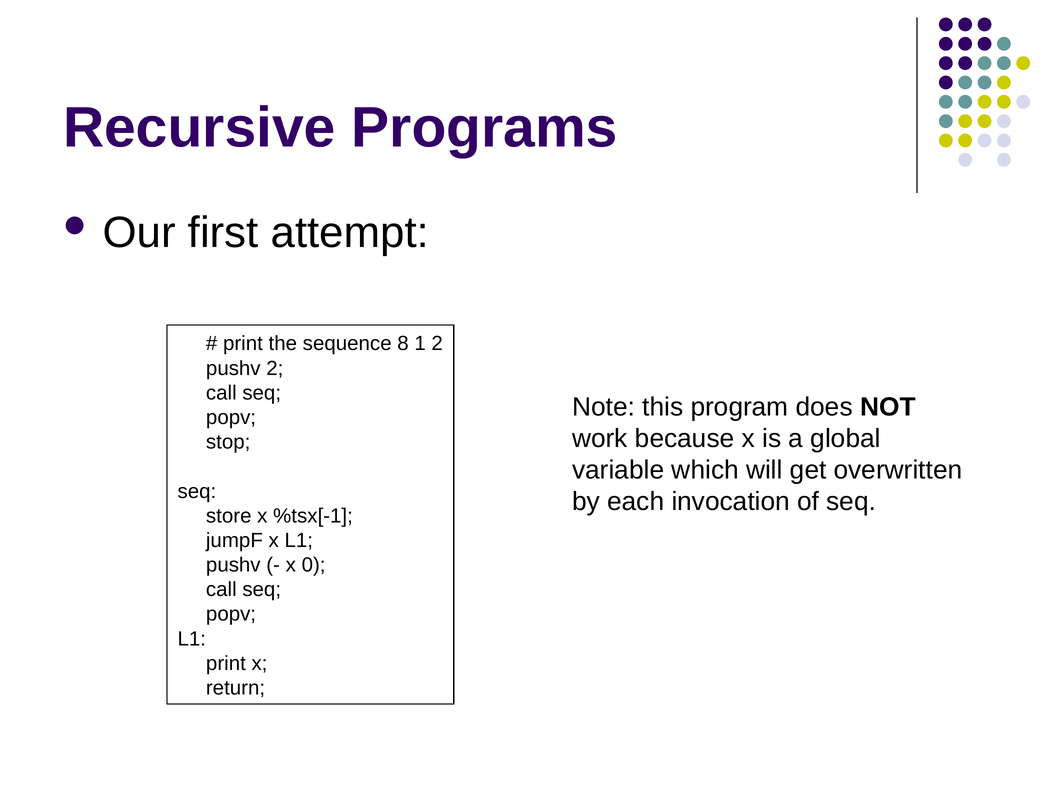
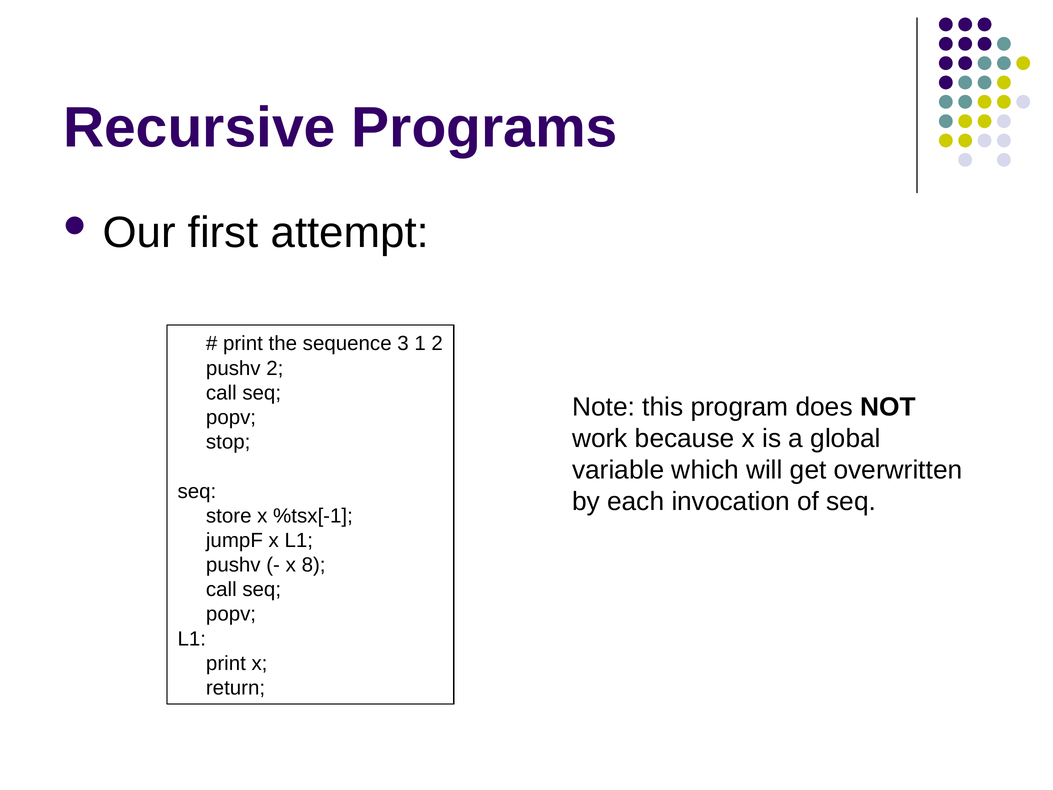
8: 8 -> 3 (403, 344)
0: 0 -> 8 (314, 565)
